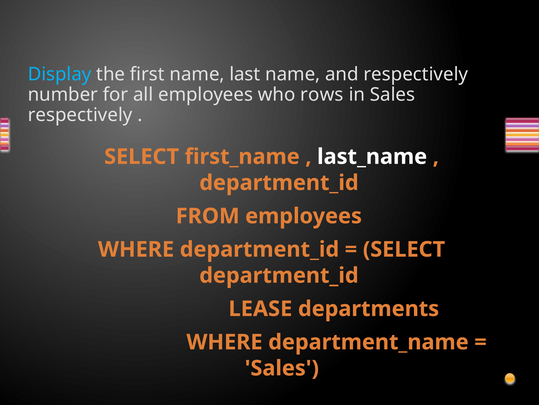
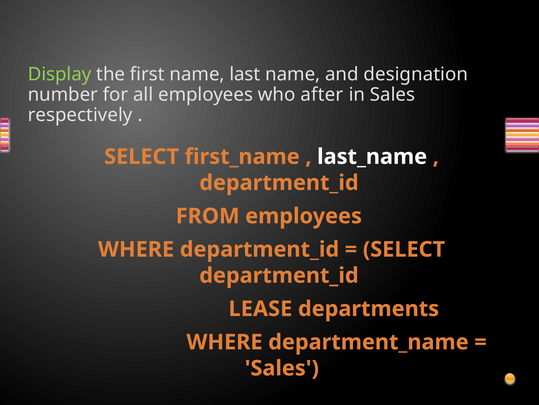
Display colour: light blue -> light green (60, 74)
and respectively: respectively -> designation (416, 74)
rows: rows -> after (322, 95)
